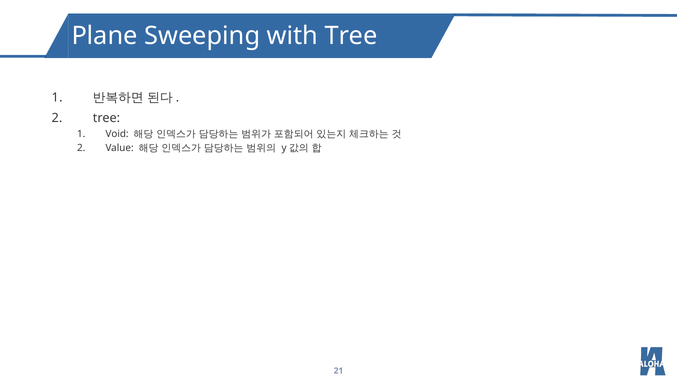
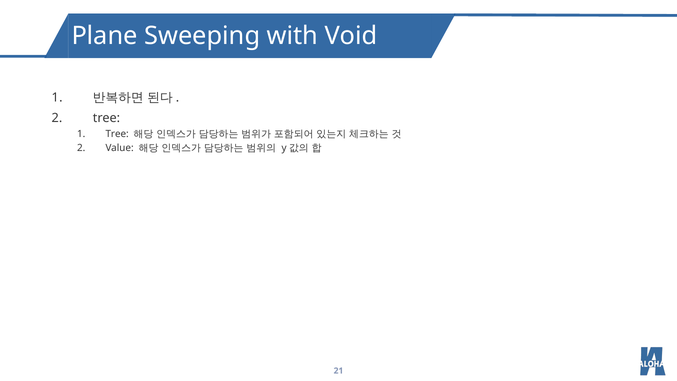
with Tree: Tree -> Void (351, 36)
Void: Void -> Tree (117, 134)
